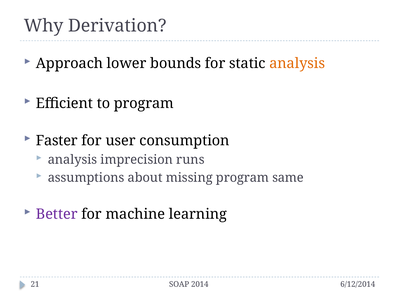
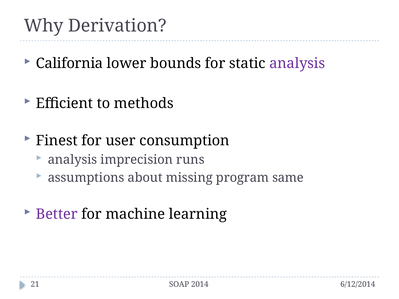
Approach: Approach -> California (69, 64)
analysis colour: orange -> purple (297, 64)
to program: program -> methods (144, 103)
Faster: Faster -> Finest (57, 141)
